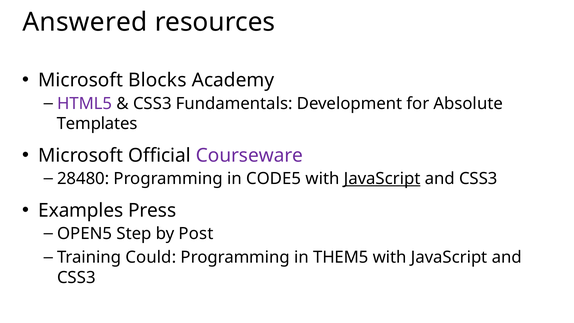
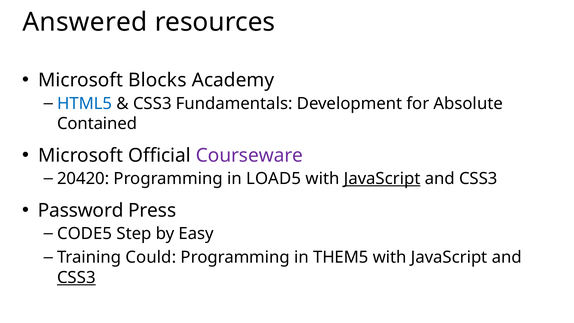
HTML5 colour: purple -> blue (85, 103)
Templates: Templates -> Contained (97, 124)
28480: 28480 -> 20420 (83, 179)
CODE5: CODE5 -> LOAD5 (274, 179)
Examples: Examples -> Password (81, 210)
OPEN5: OPEN5 -> CODE5 (85, 234)
Post: Post -> Easy (196, 234)
CSS3 underline: none -> present (76, 277)
